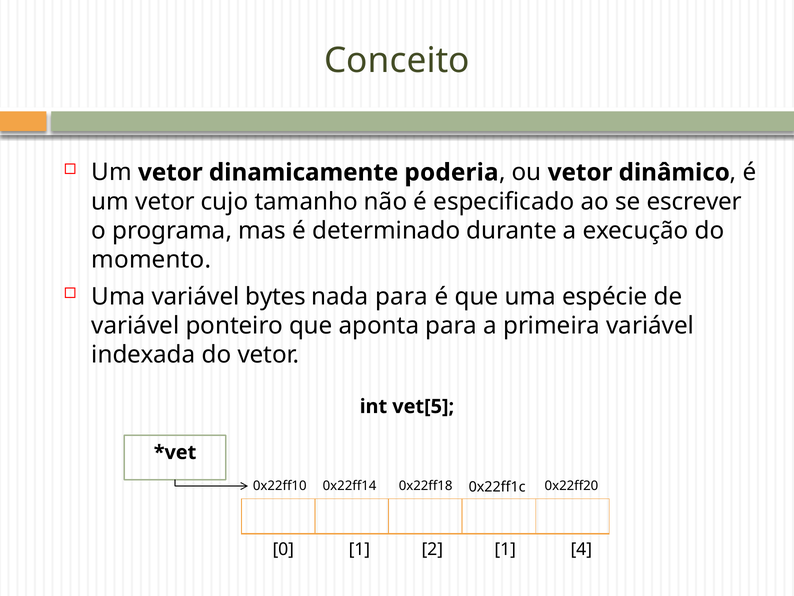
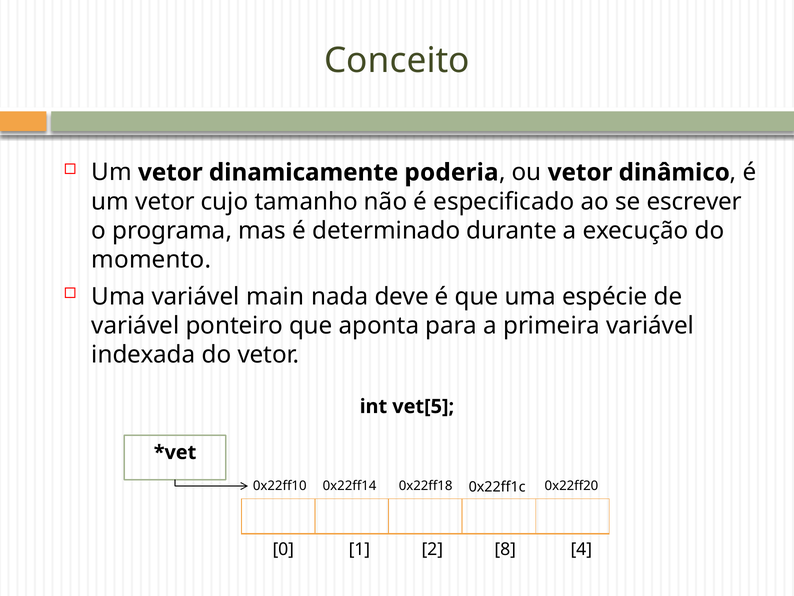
bytes: bytes -> main (275, 296)
nada para: para -> deve (402, 296)
2 1: 1 -> 8 (505, 549)
